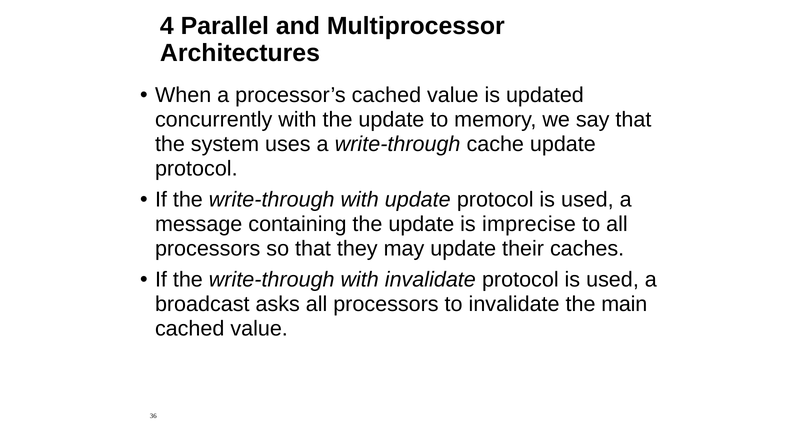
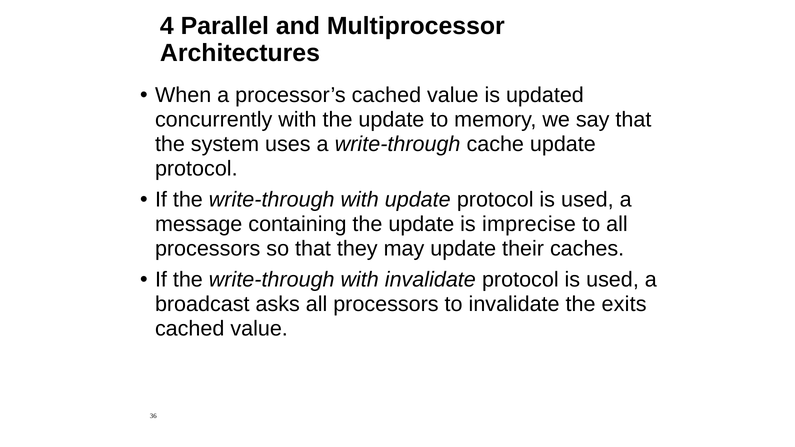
main: main -> exits (624, 304)
